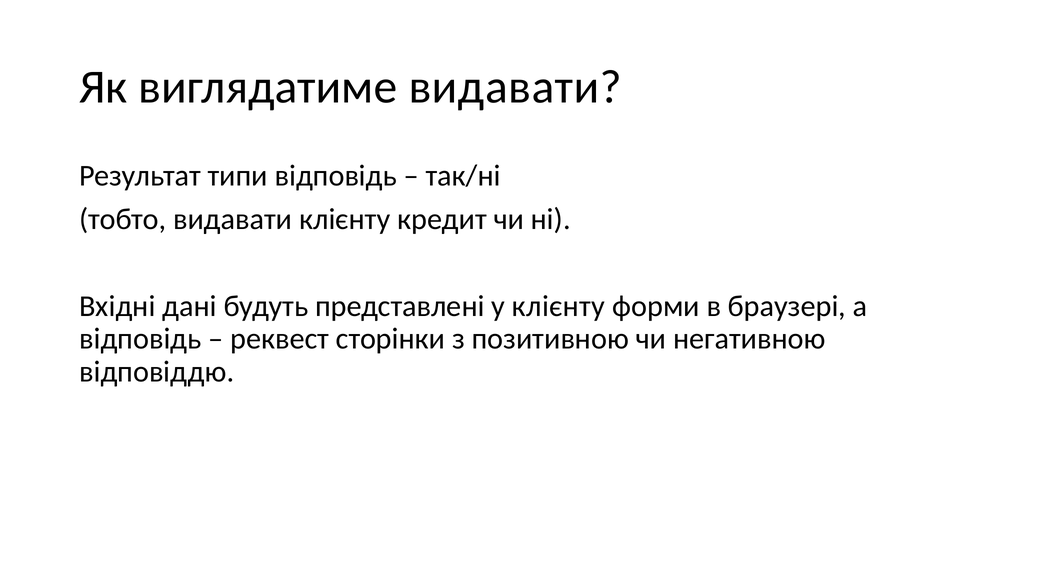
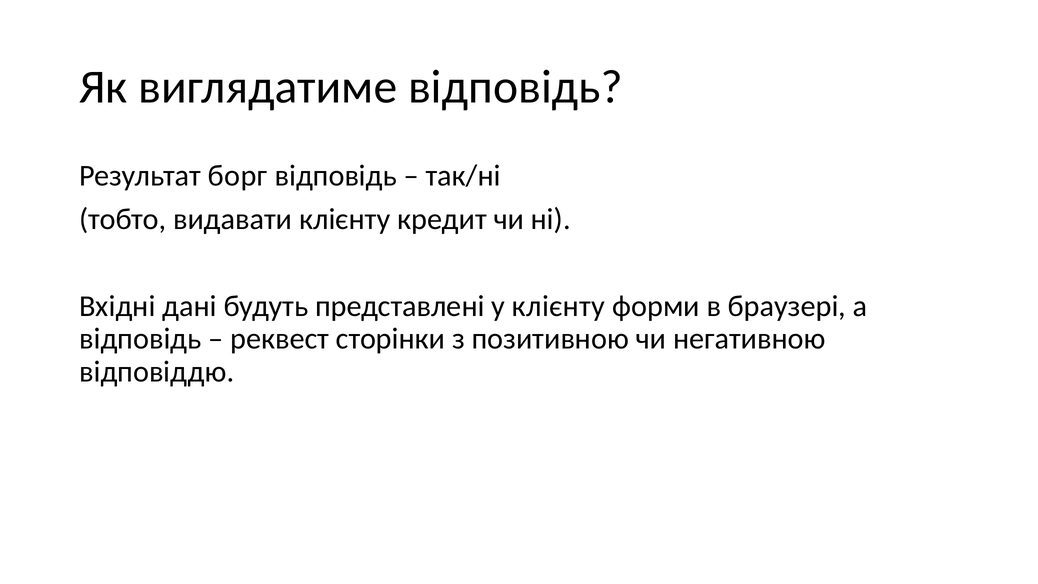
виглядатиме видавати: видавати -> відповідь (515, 87)
типи: типи -> борг (238, 175)
